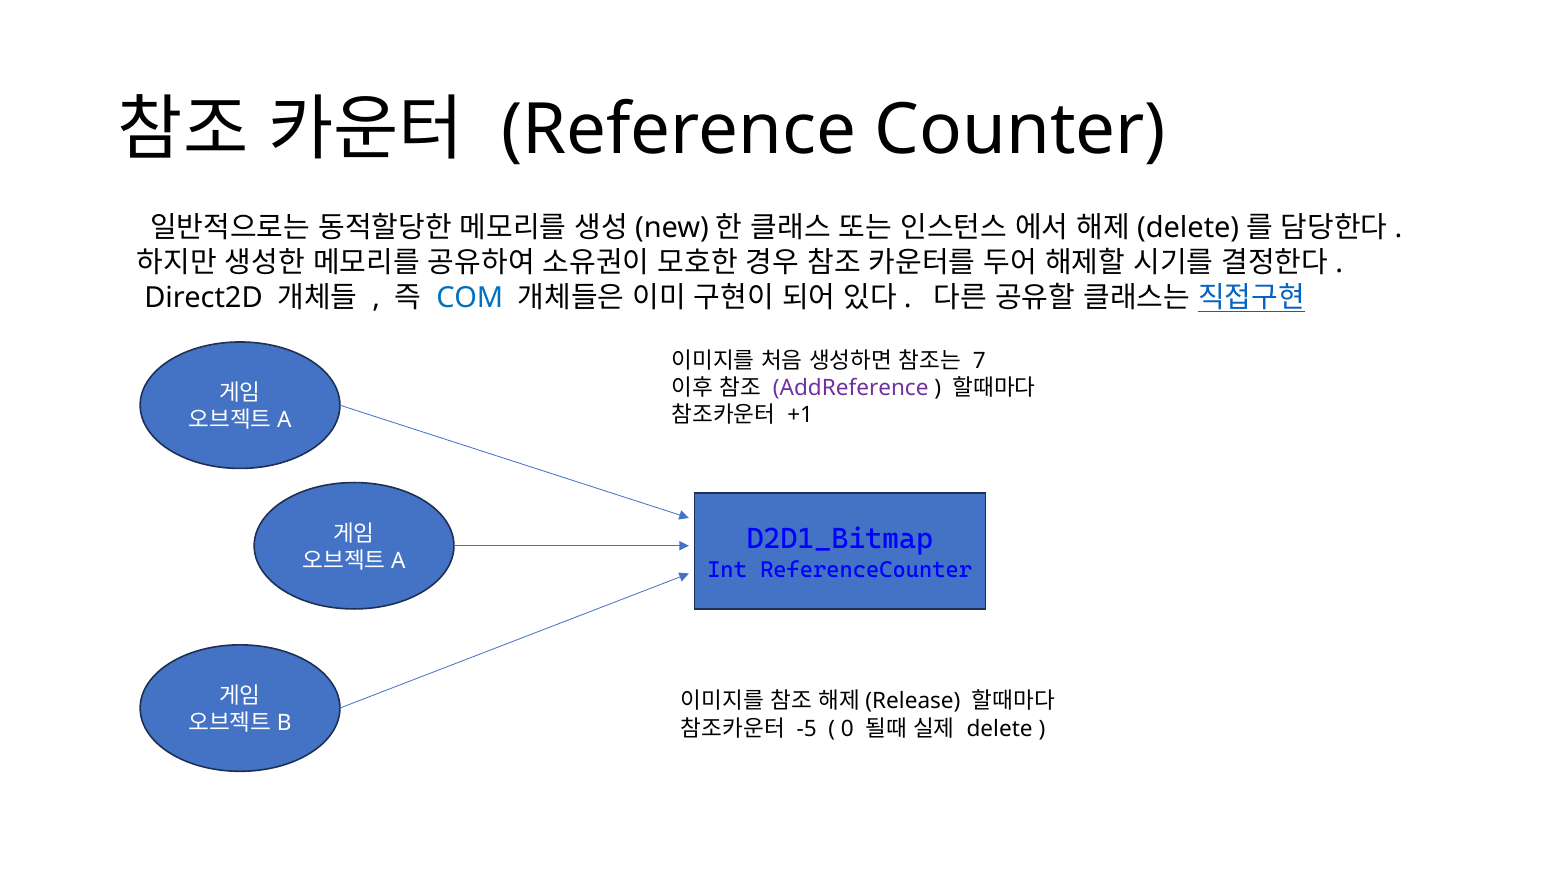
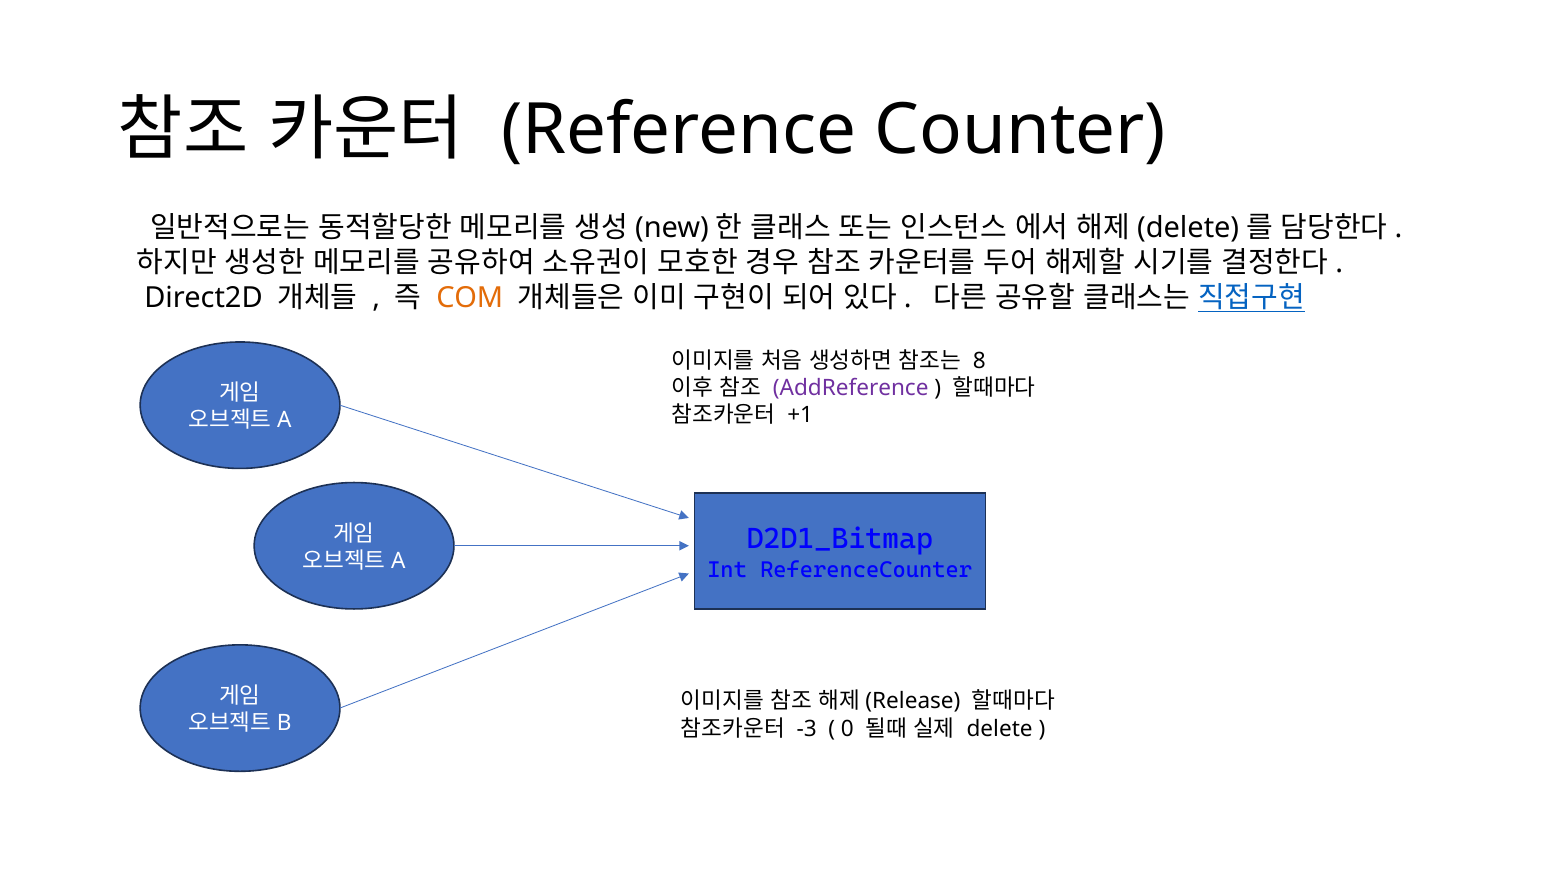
COM colour: blue -> orange (470, 298)
7: 7 -> 8 (979, 361)
-5: -5 -> -3 (807, 729)
